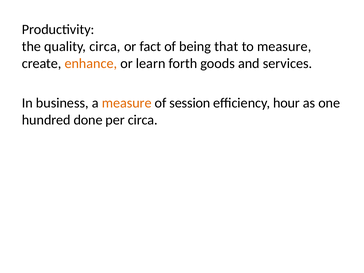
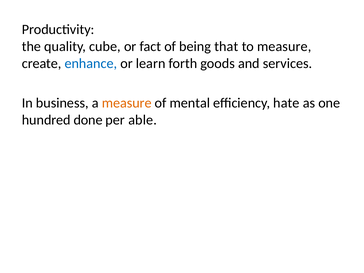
quality circa: circa -> cube (105, 46)
enhance colour: orange -> blue (91, 63)
session: session -> mental (190, 103)
hour: hour -> hate (286, 103)
per circa: circa -> able (143, 120)
